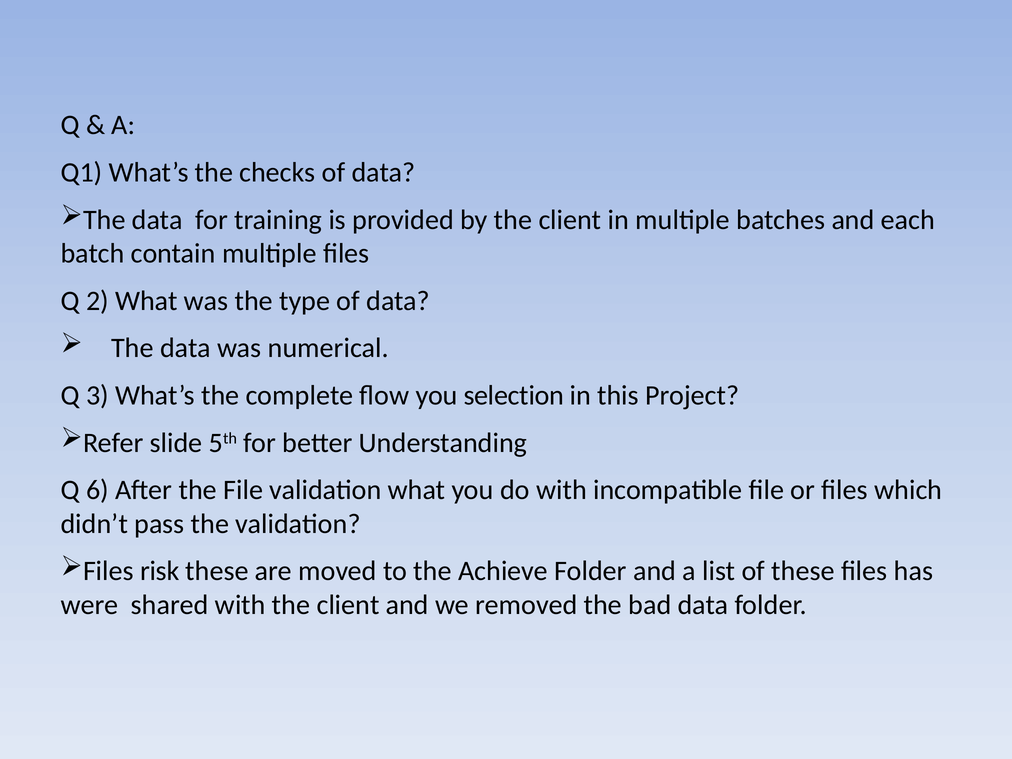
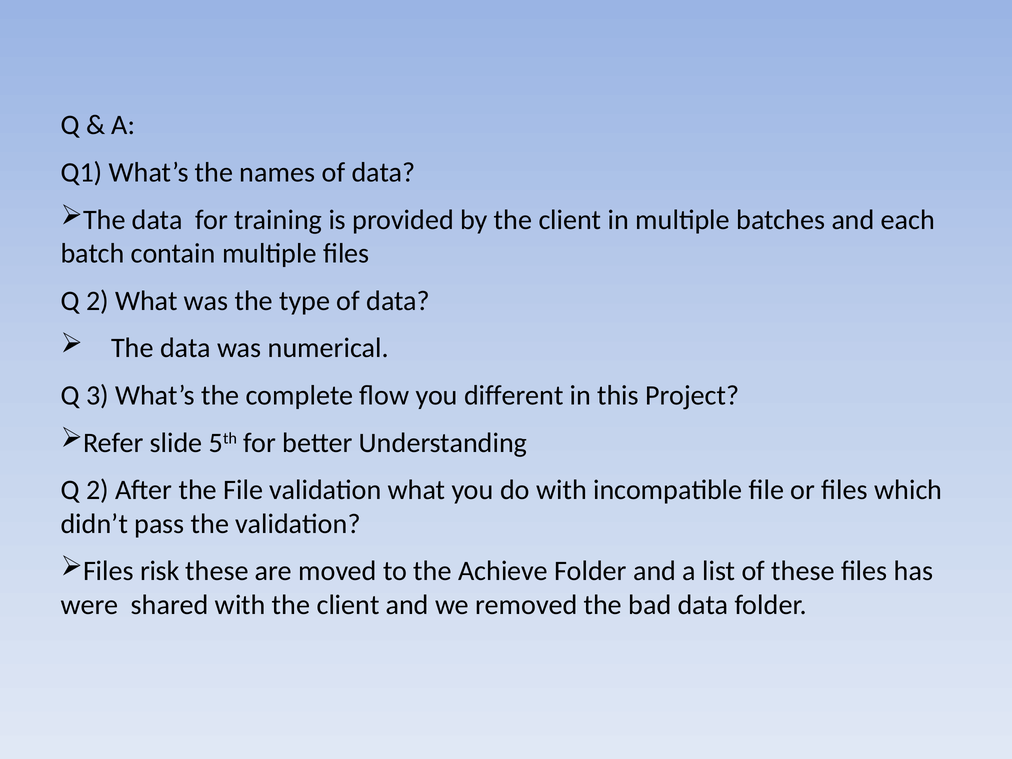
checks: checks -> names (277, 172)
selection: selection -> different (514, 395)
6: 6 -> 2 (97, 490)
